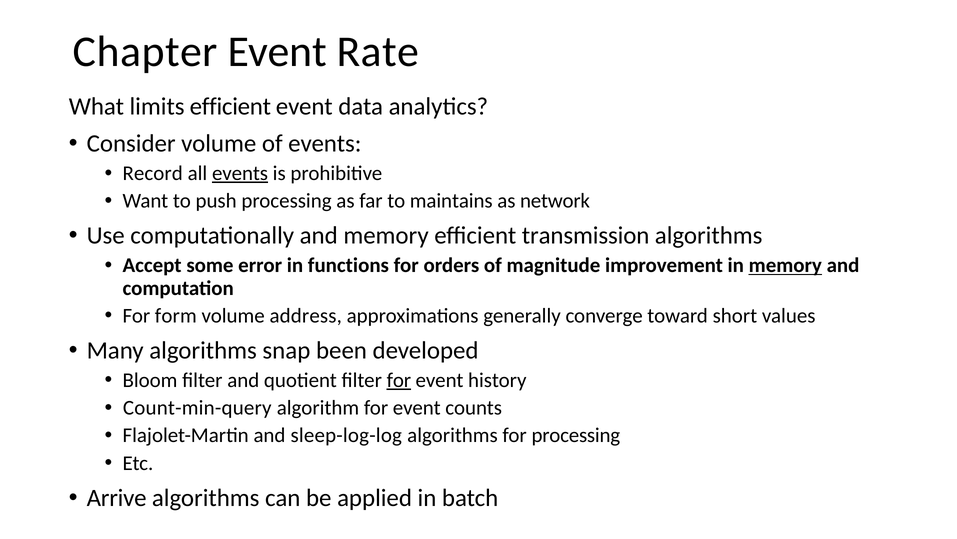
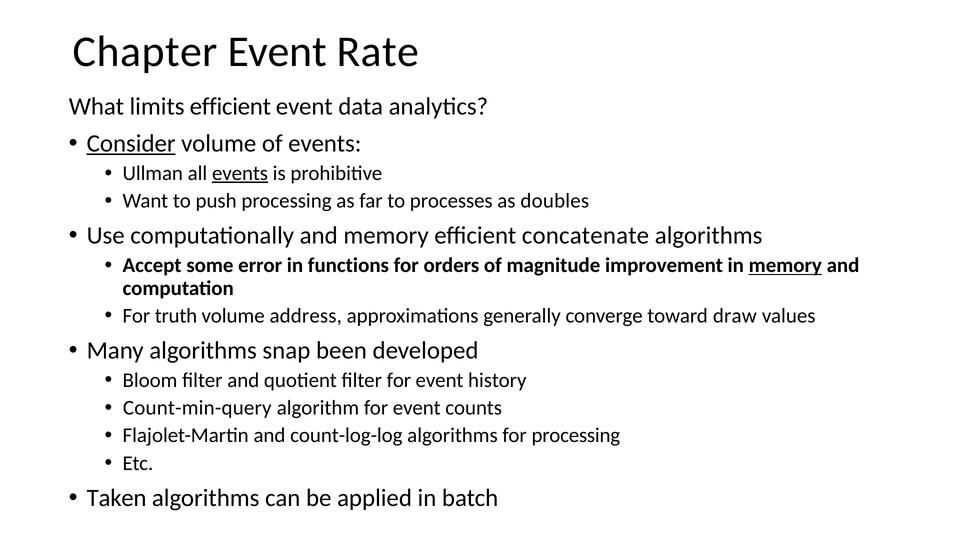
Consider underline: none -> present (131, 143)
Record: Record -> Ullman (153, 173)
maintains: maintains -> processes (451, 201)
network: network -> doubles (555, 201)
transmission: transmission -> concatenate (585, 235)
form: form -> truth (176, 315)
short: short -> draw (735, 315)
for underline: present -> none (399, 380)
sleep-log-log: sleep-log-log -> count-log-log (346, 435)
Arrive: Arrive -> Taken (117, 497)
